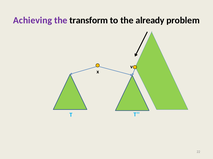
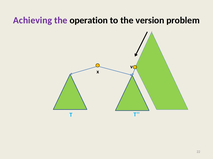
transform: transform -> operation (89, 20)
already: already -> version (150, 20)
